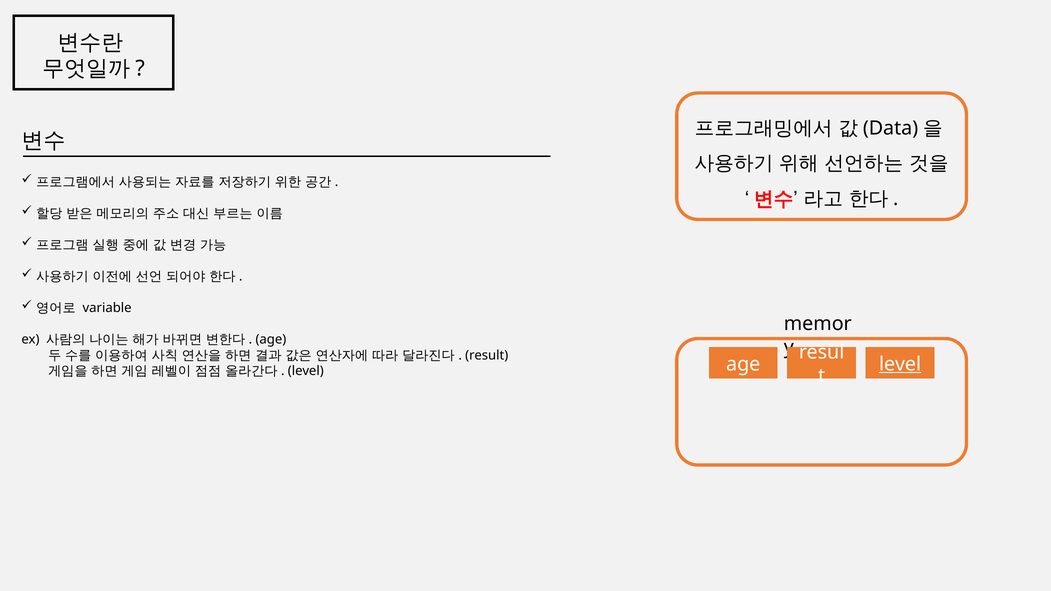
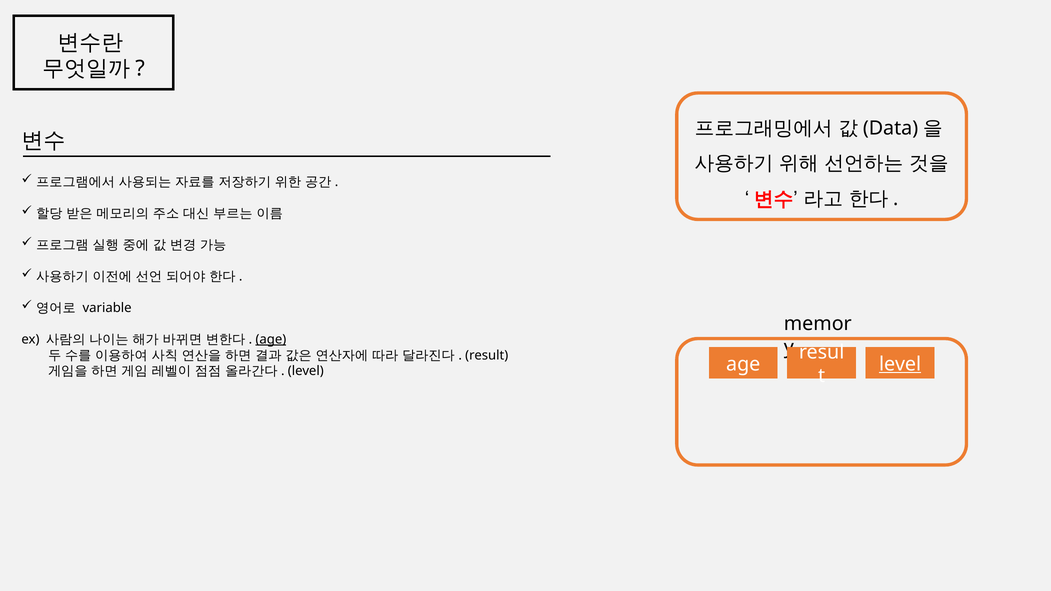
age underline: none -> present (271, 340)
